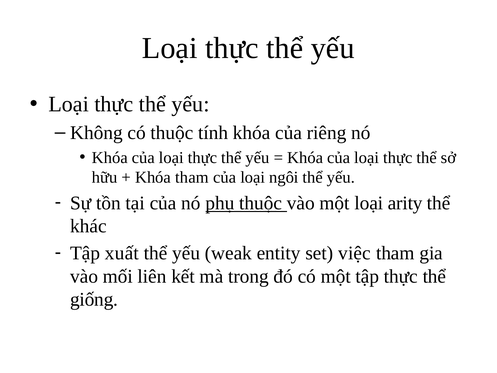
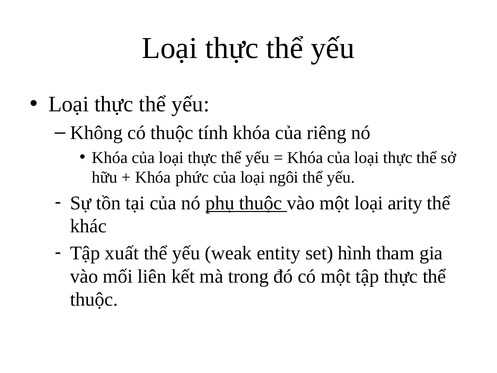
Khóa tham: tham -> phức (192, 177)
việc: việc -> hình (355, 253)
giống: giống -> thuộc (94, 299)
